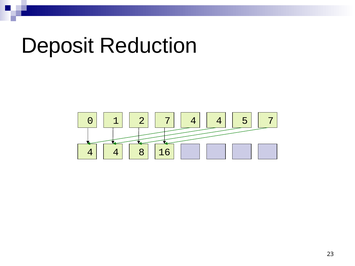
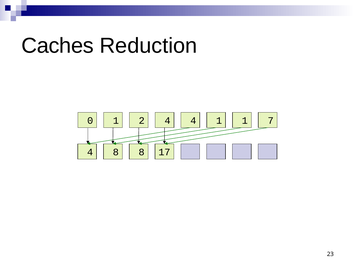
Deposit: Deposit -> Caches (58, 46)
2 7: 7 -> 4 (167, 121)
1 4: 4 -> 1 (219, 121)
4 5: 5 -> 1 (245, 121)
4 4: 4 -> 8 (116, 152)
16: 16 -> 17 (164, 152)
